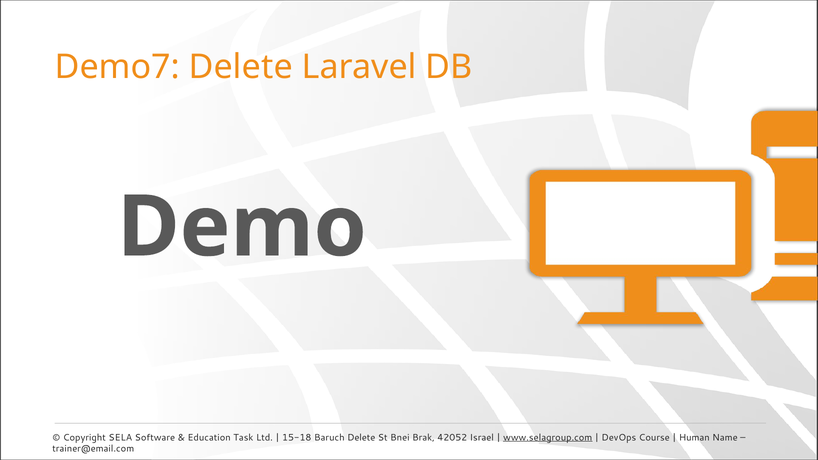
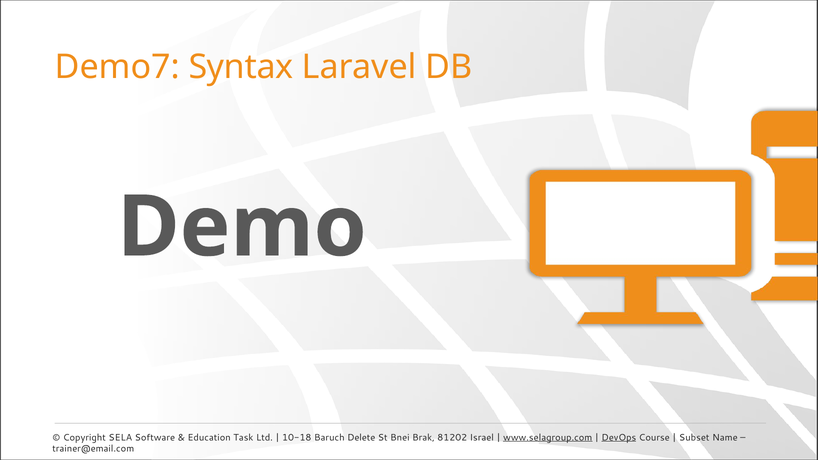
Demo7 Delete: Delete -> Syntax (241, 67)
15-18: 15-18 -> 10-18 (297, 438)
42052: 42052 -> 81202 (452, 438)
DevOps underline: none -> present (619, 438)
Human: Human -> Subset (694, 438)
